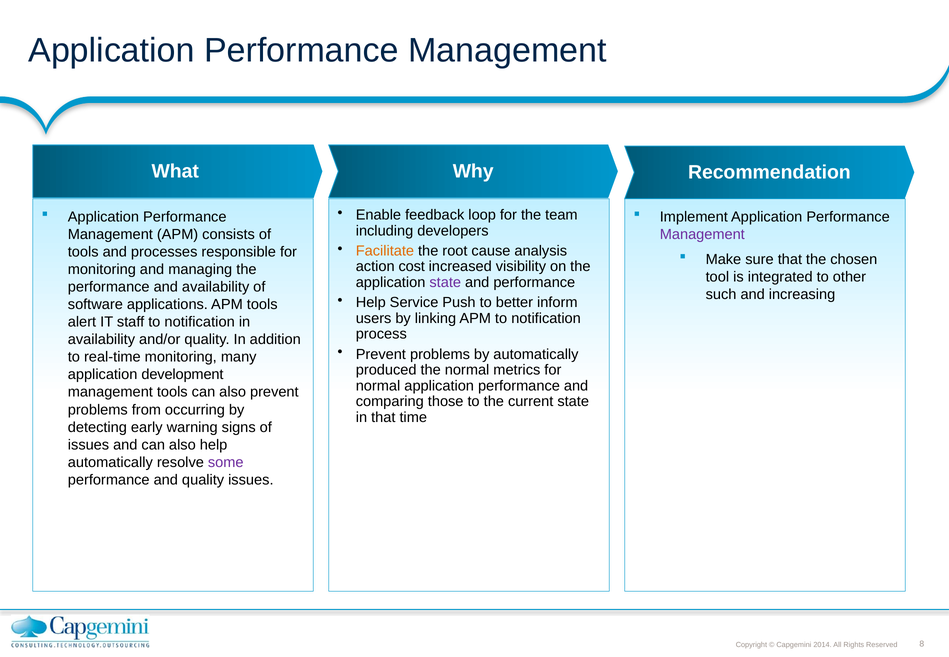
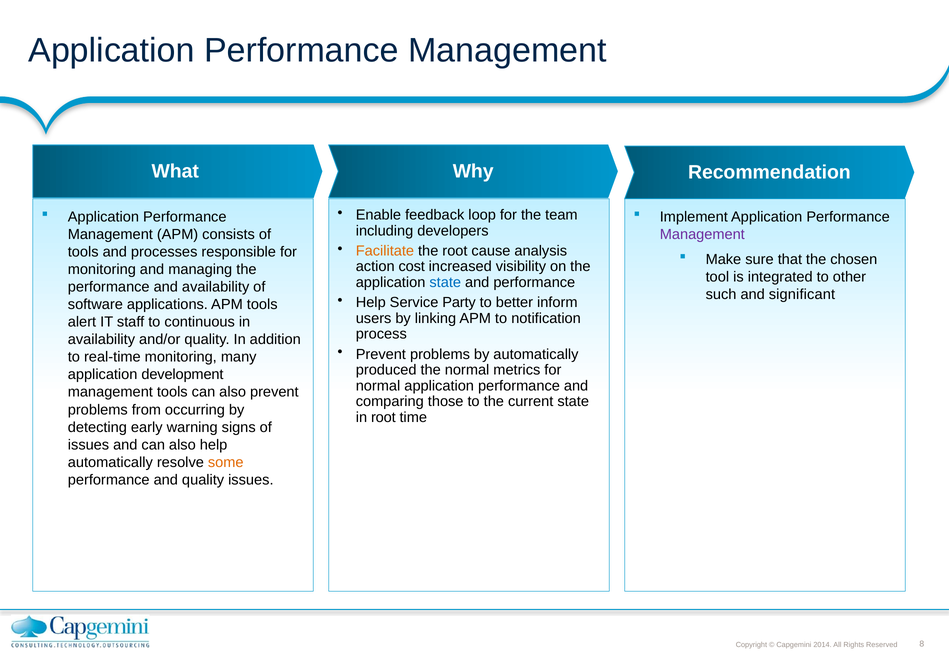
state colour: purple -> blue (445, 282)
increasing: increasing -> significant (802, 294)
Push: Push -> Party (459, 303)
staff to notification: notification -> continuous (200, 322)
in that: that -> root (383, 417)
some colour: purple -> orange (226, 462)
